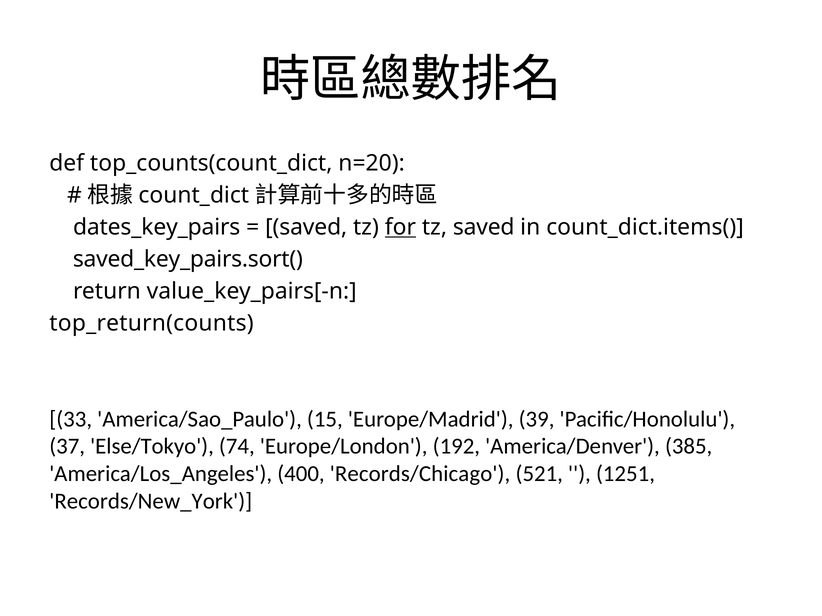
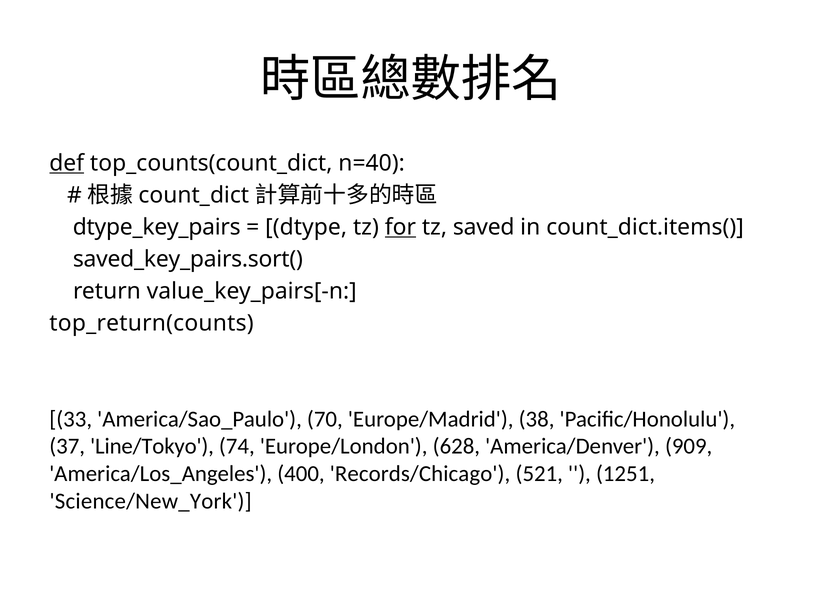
def underline: none -> present (67, 163)
n=20: n=20 -> n=40 (372, 163)
dates_key_pairs: dates_key_pairs -> dtype_key_pairs (157, 227)
saved: saved -> dtype (306, 227)
15: 15 -> 70 (325, 419)
39: 39 -> 38 (537, 419)
Else/Tokyo: Else/Tokyo -> Line/Tokyo (152, 447)
192: 192 -> 628 (456, 447)
385: 385 -> 909 (689, 447)
Records/New_York: Records/New_York -> Science/New_York (151, 502)
